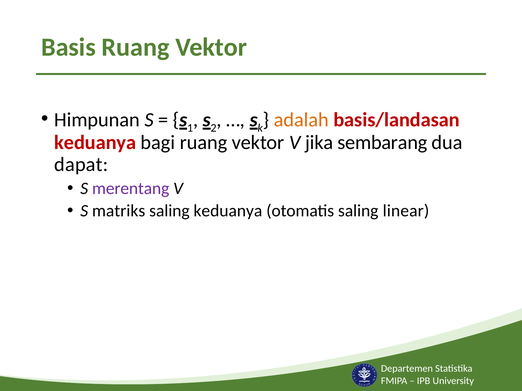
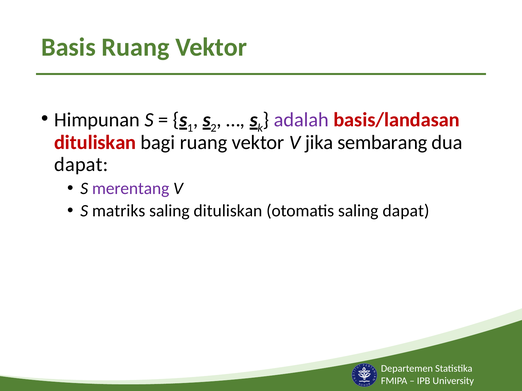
adalah colour: orange -> purple (301, 120)
keduanya: keduanya -> dituliskan (95, 143)
saling keduanya: keduanya -> dituliskan (228, 211)
saling linear: linear -> dapat (406, 211)
